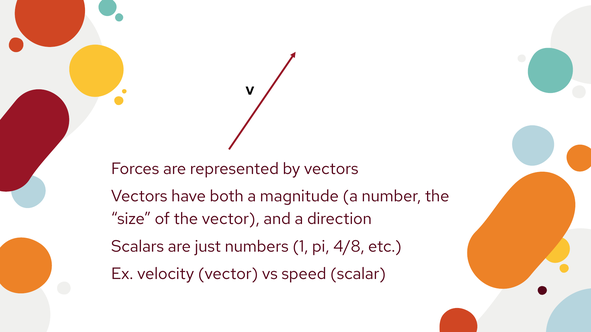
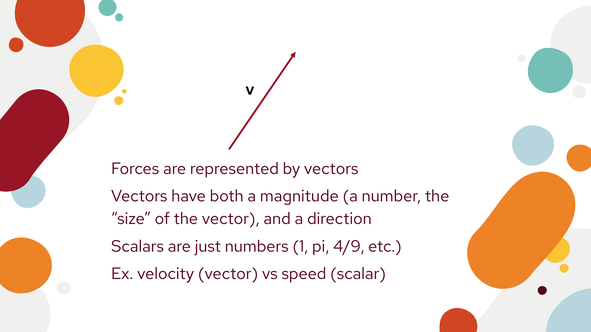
4/8: 4/8 -> 4/9 (349, 247)
